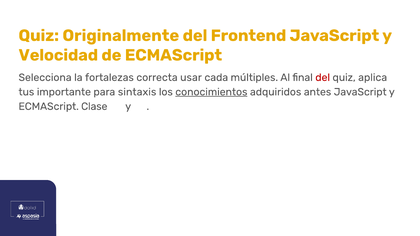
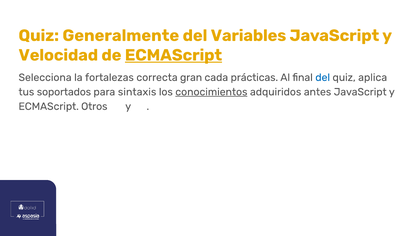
Originalmente: Originalmente -> Generalmente (121, 36)
Frontend: Frontend -> Variables (249, 36)
ECMAScript underline: none -> present (173, 55)
usar: usar -> gran (191, 78)
múltiples: múltiples -> prácticas (254, 78)
del colour: red -> blue (323, 78)
importante: importante -> soportados (64, 92)
Clase: Clase -> Otros (94, 107)
